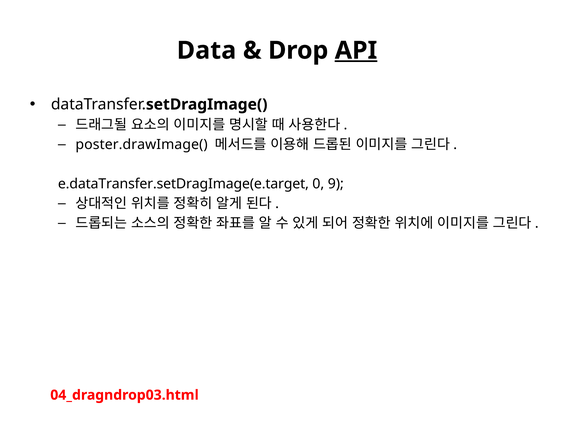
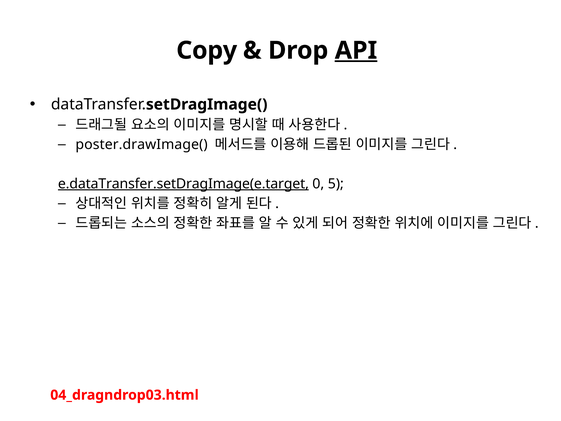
Data: Data -> Copy (207, 50)
e.dataTransfer.setDragImage(e.target underline: none -> present (183, 184)
9: 9 -> 5 (336, 184)
